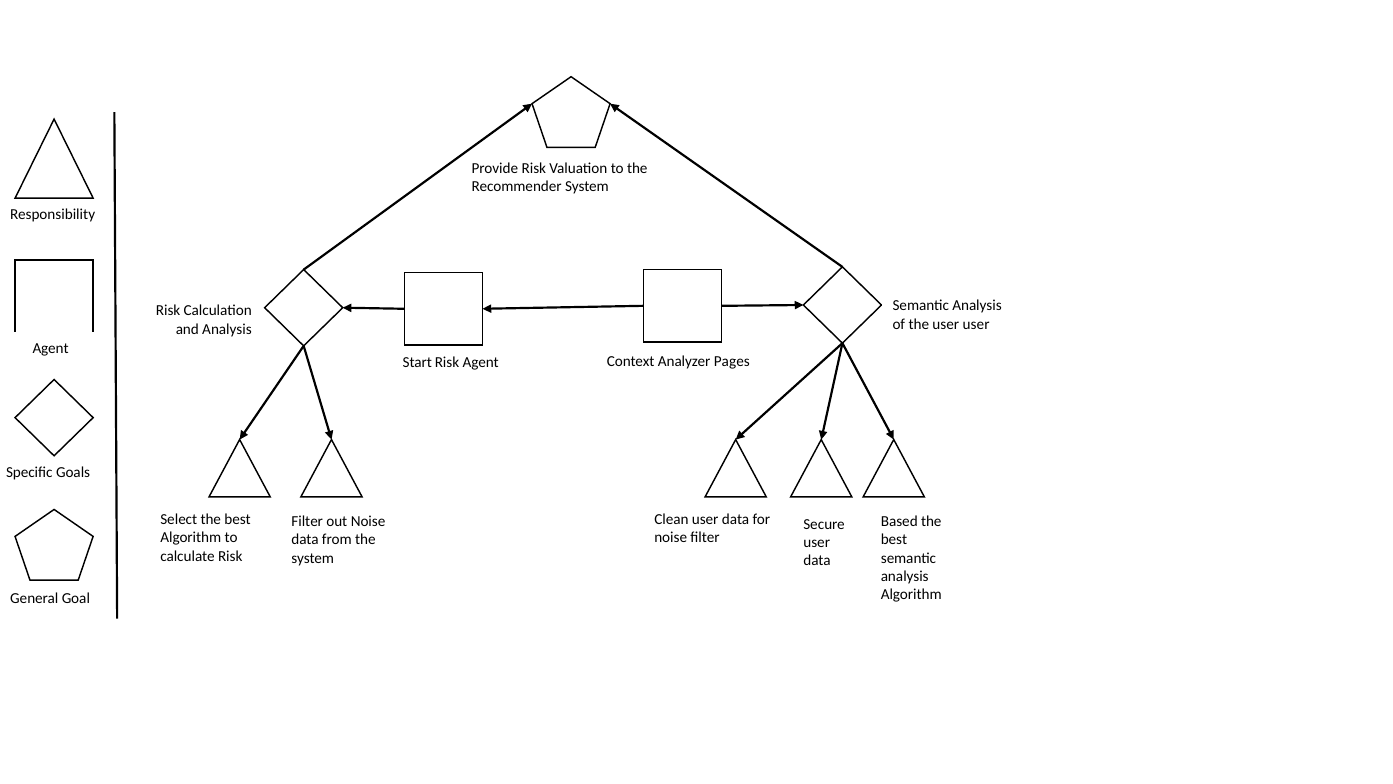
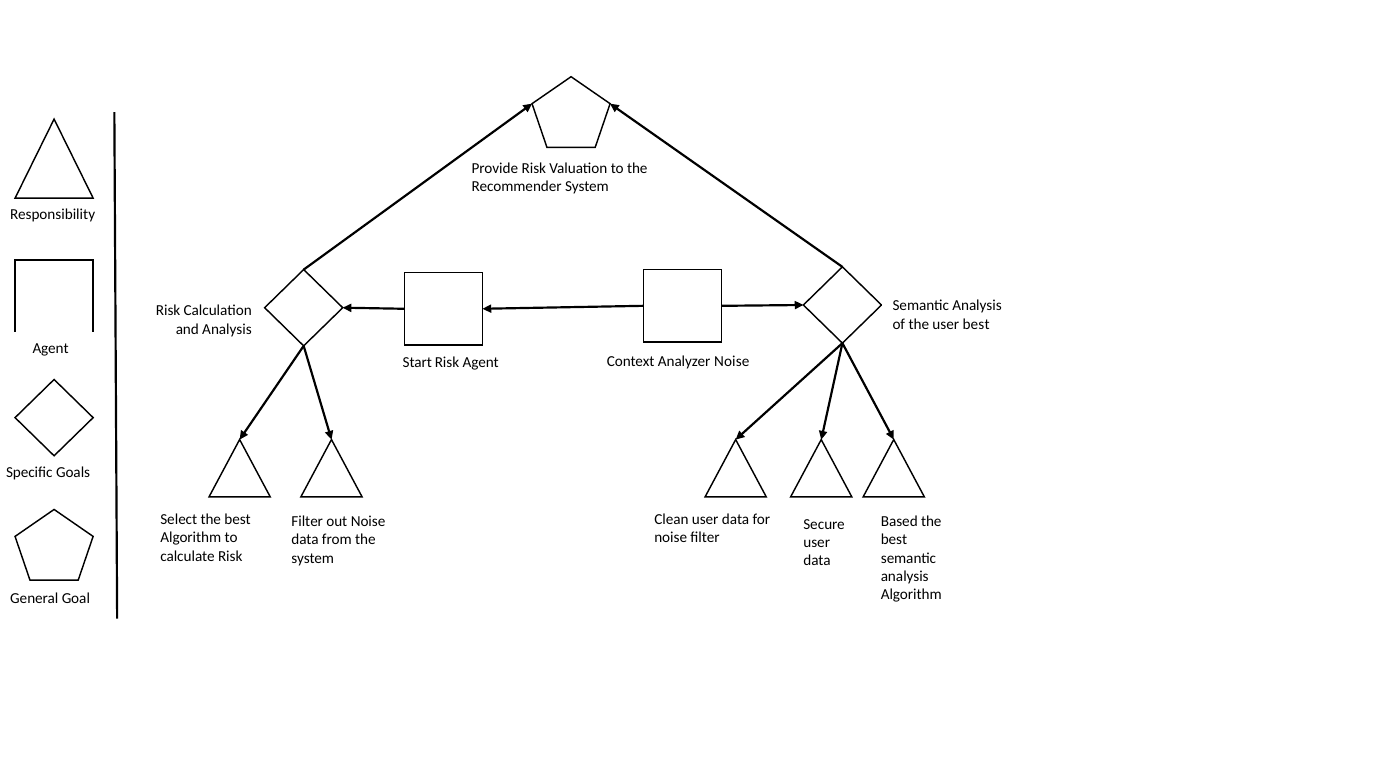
user user: user -> best (976, 324)
Analyzer Pages: Pages -> Noise (732, 361)
